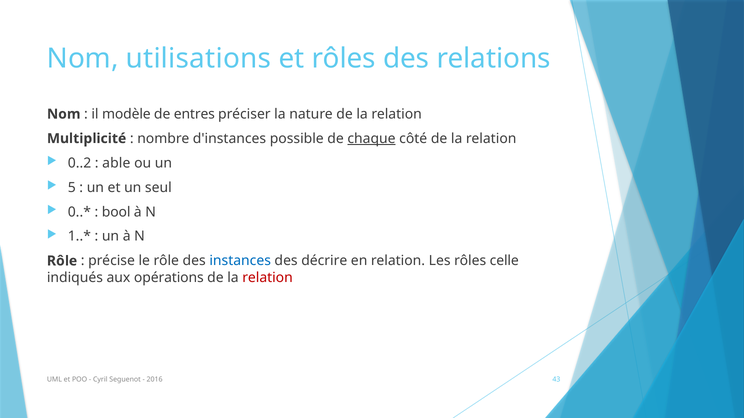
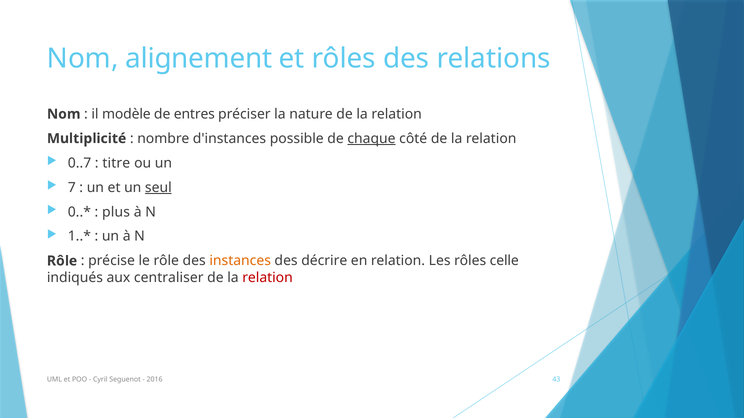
utilisations: utilisations -> alignement (199, 59)
0..2: 0..2 -> 0..7 (80, 163)
able: able -> titre (116, 163)
5: 5 -> 7 (72, 188)
seul underline: none -> present (158, 188)
bool: bool -> plus (116, 212)
instances colour: blue -> orange (240, 261)
opérations: opérations -> centraliser (169, 278)
